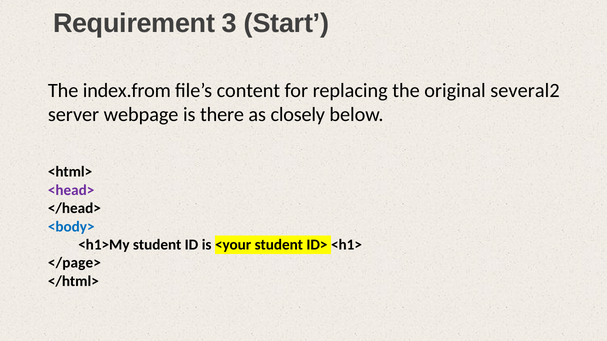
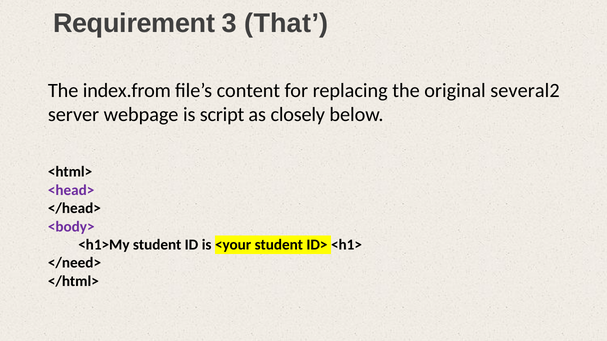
Start: Start -> That (286, 24)
there: there -> script (222, 115)
<body> colour: blue -> purple (71, 227)
</page>: </page> -> </need> (74, 263)
